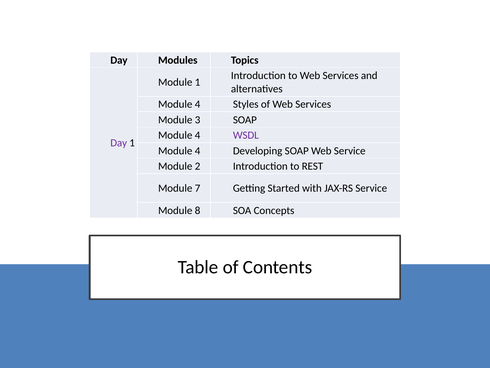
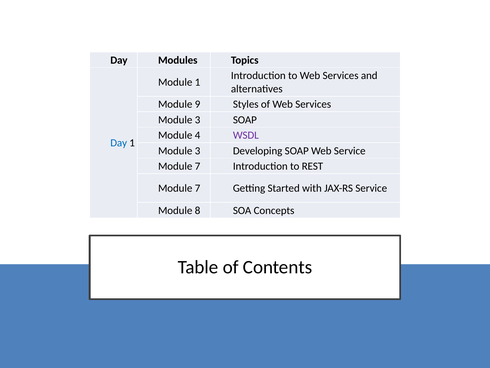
4: 4 -> 9 (198, 104)
Day colour: purple -> blue (119, 143)
4: 4 -> 3 (198, 151)
2: 2 -> 7 (198, 166)
